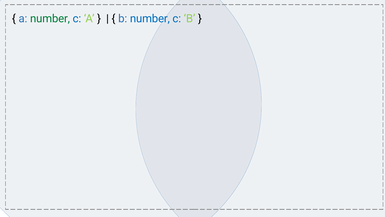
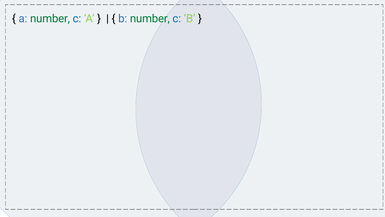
number colour: blue -> green (150, 19)
